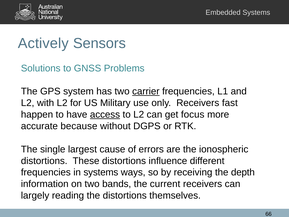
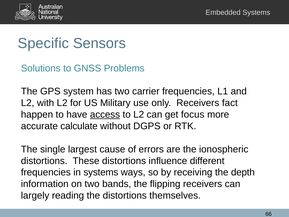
Actively: Actively -> Specific (43, 43)
carrier underline: present -> none (146, 91)
fast: fast -> fact (230, 103)
because: because -> calculate (79, 126)
current: current -> flipping (165, 184)
